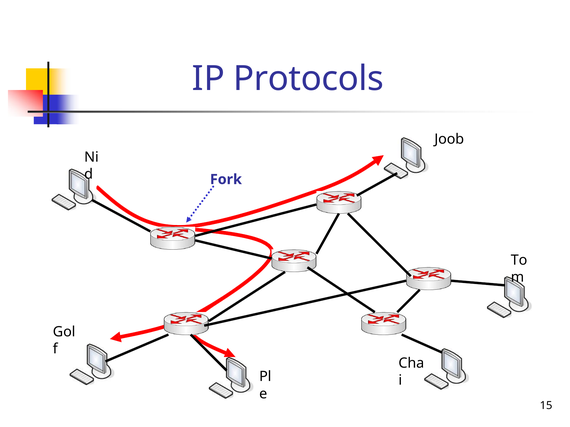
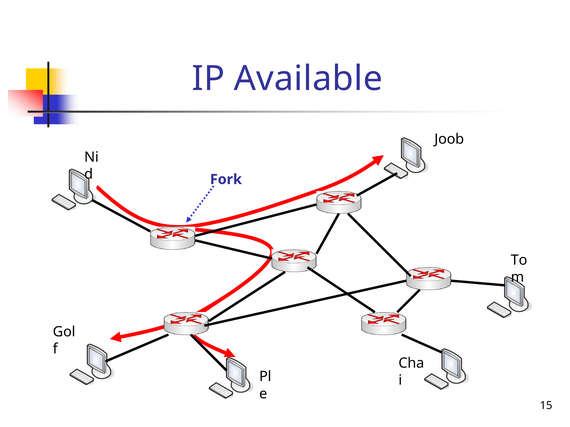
Protocols: Protocols -> Available (308, 79)
